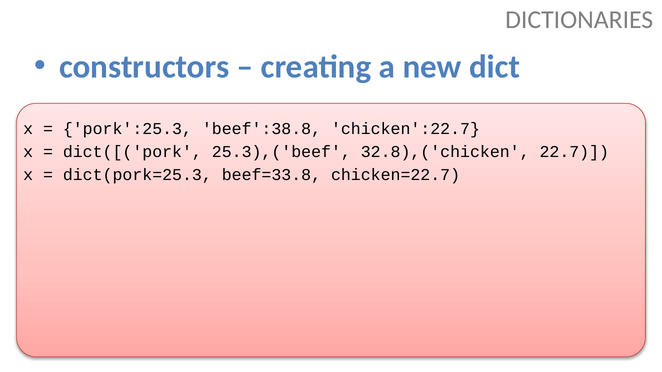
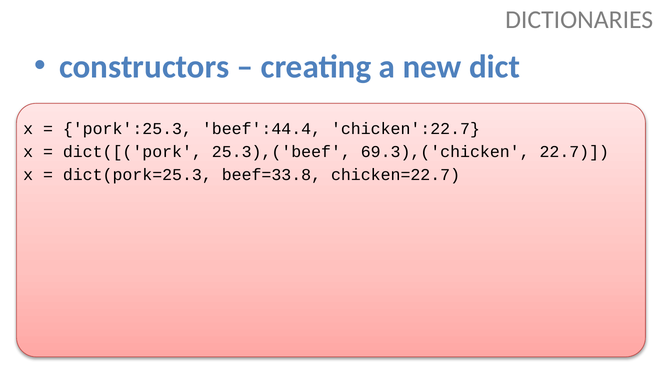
beef':38.8: beef':38.8 -> beef':44.4 (261, 129)
32.8),('chicken: 32.8),('chicken -> 69.3),('chicken (445, 152)
